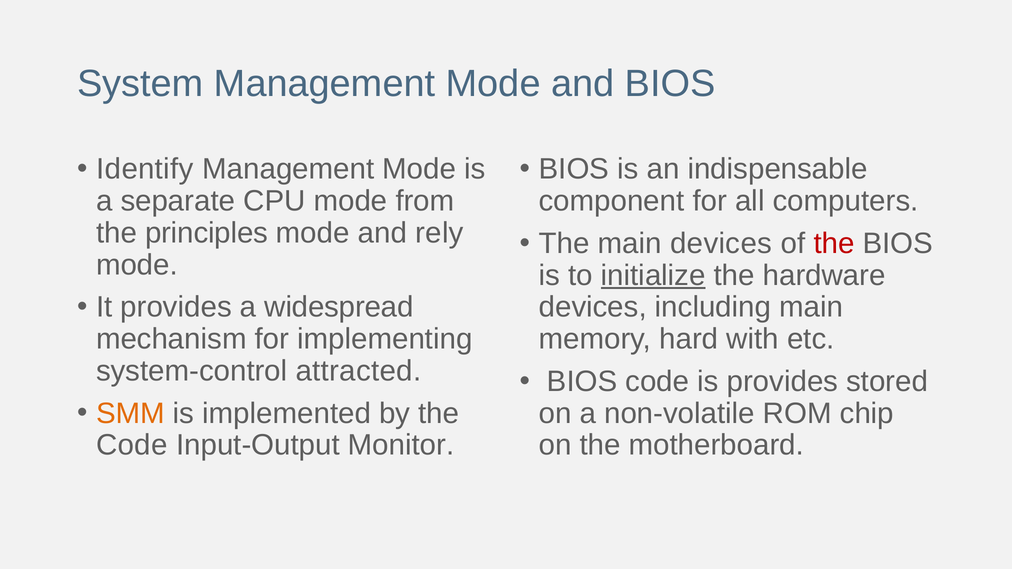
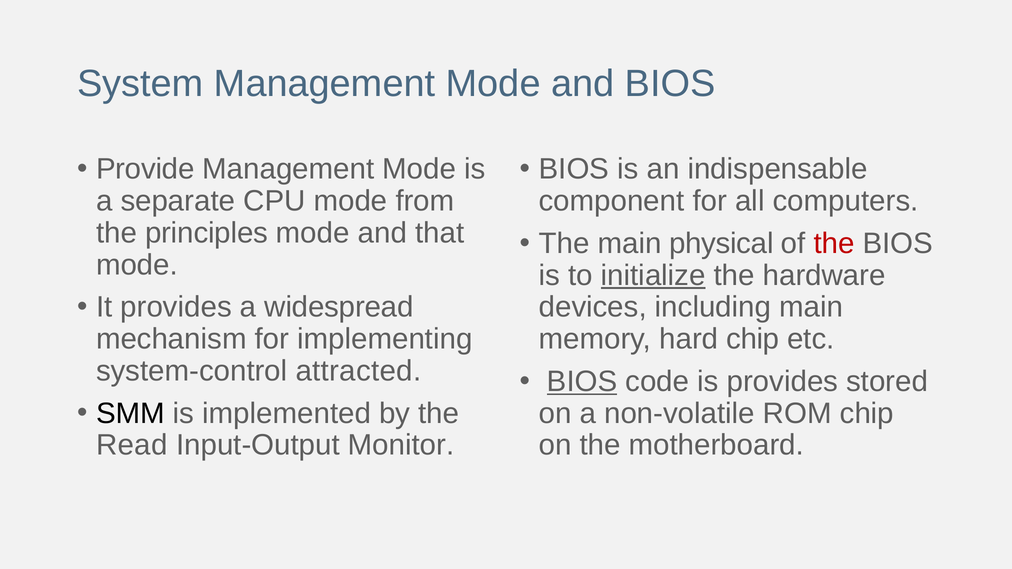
Identify: Identify -> Provide (145, 169)
rely: rely -> that (440, 233)
main devices: devices -> physical (721, 244)
hard with: with -> chip (753, 339)
BIOS underline: none -> present (582, 382)
SMM colour: orange -> black (130, 414)
Code: Code -> Read (132, 445)
